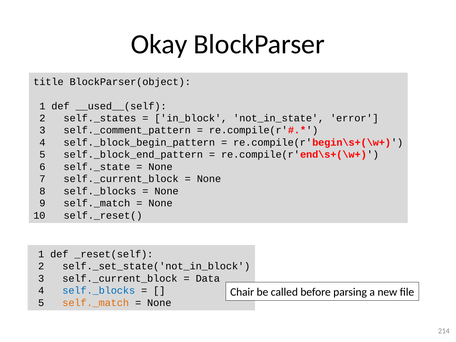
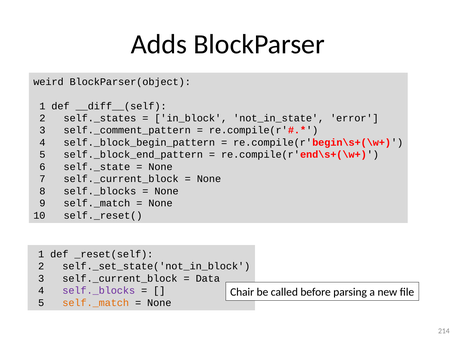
Okay: Okay -> Adds (159, 44)
title: title -> weird (48, 82)
__used__(self: __used__(self -> __diff__(self (121, 106)
self._blocks colour: blue -> purple (99, 291)
